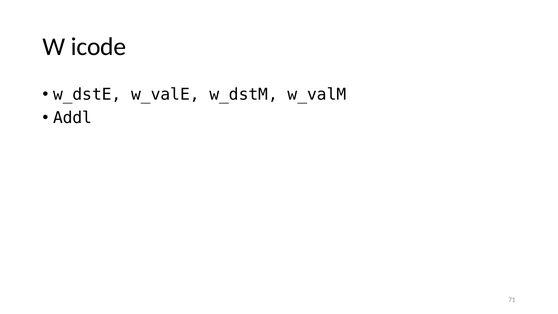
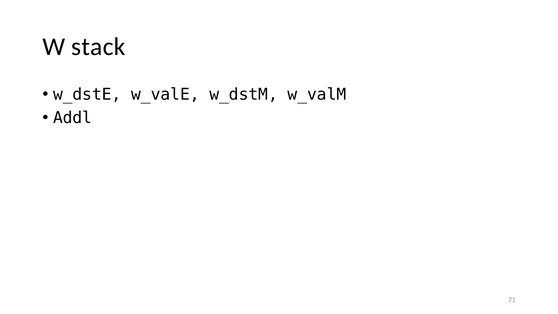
icode: icode -> stack (98, 47)
